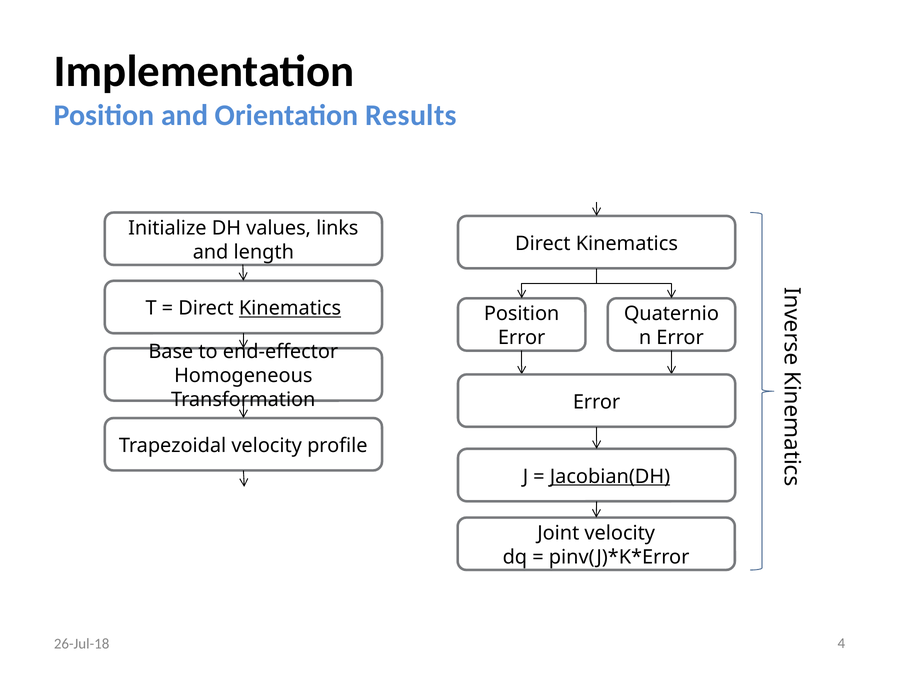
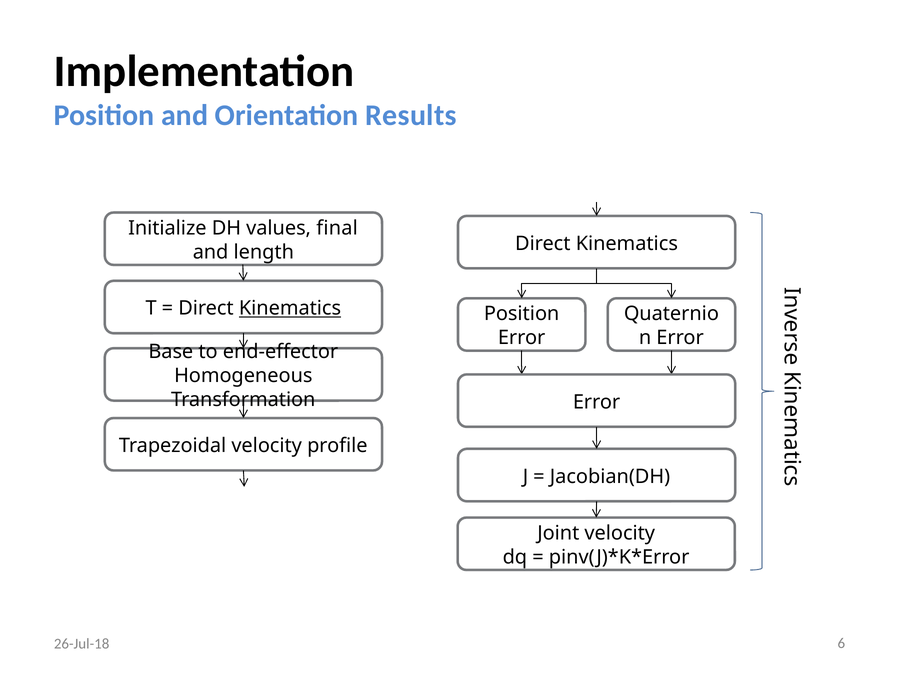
links: links -> final (337, 228)
Jacobian(DH underline: present -> none (610, 477)
4: 4 -> 6 (841, 644)
